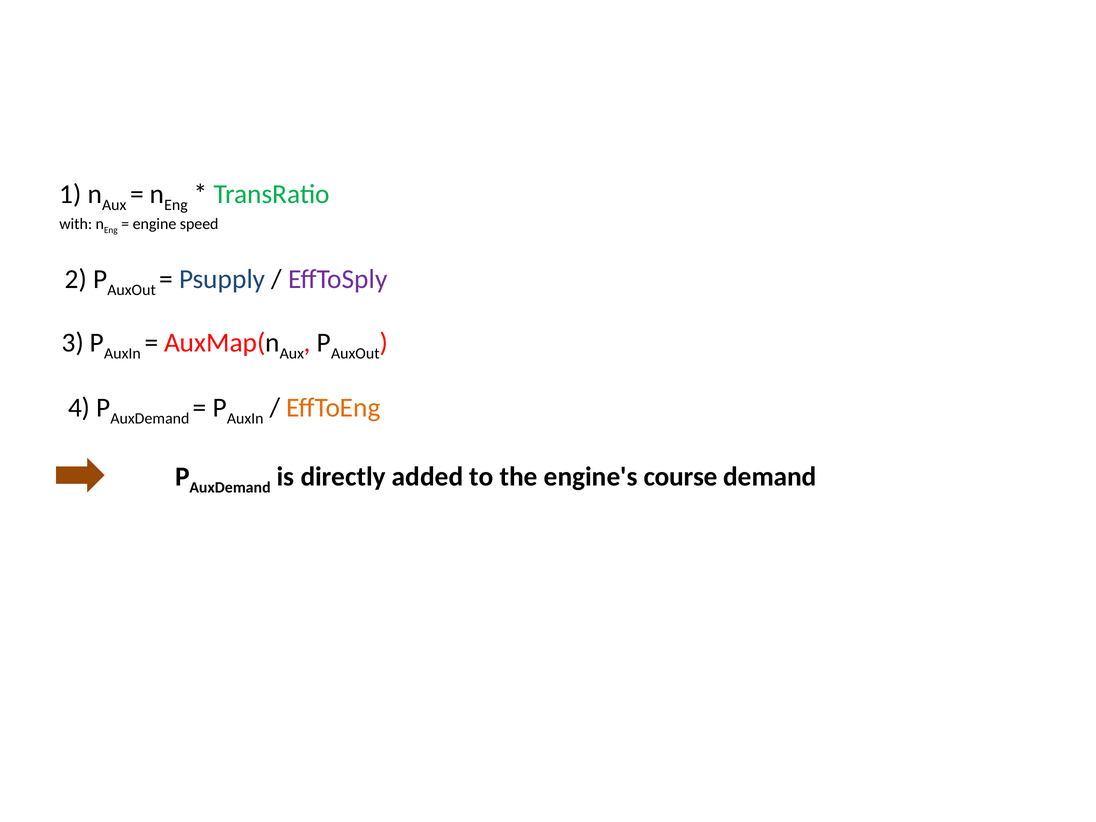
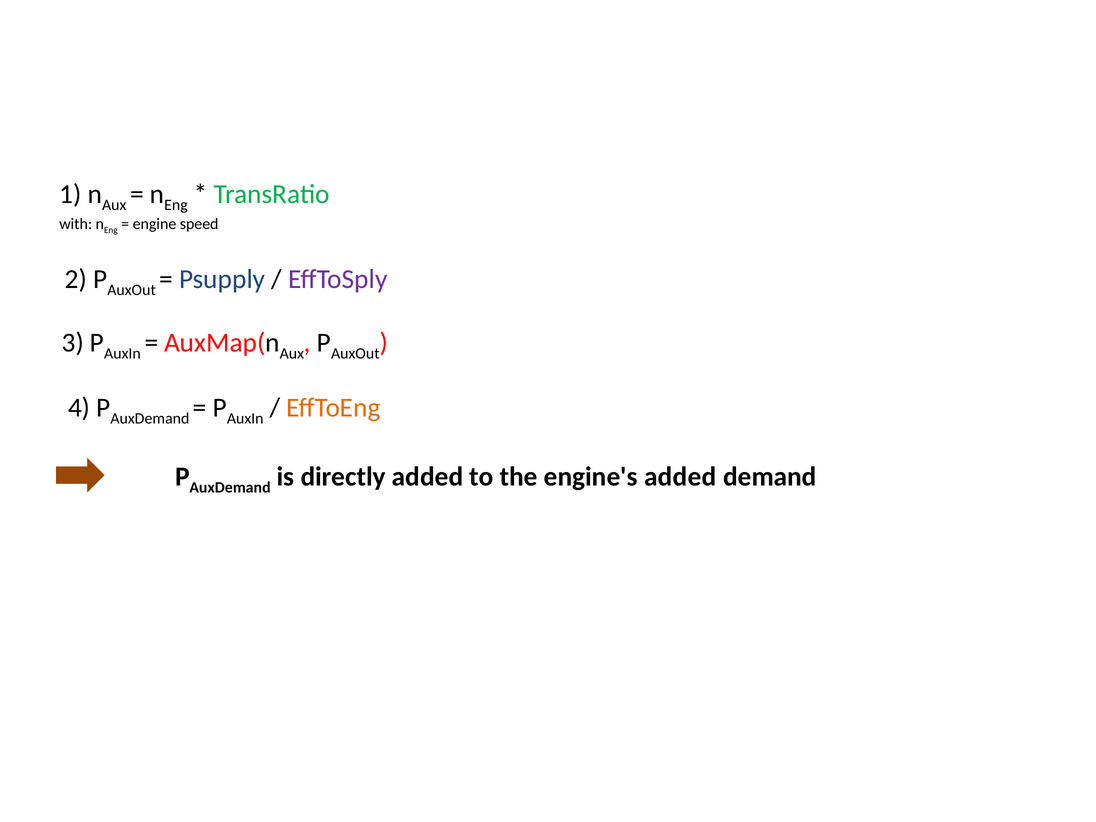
engine's course: course -> added (680, 477)
